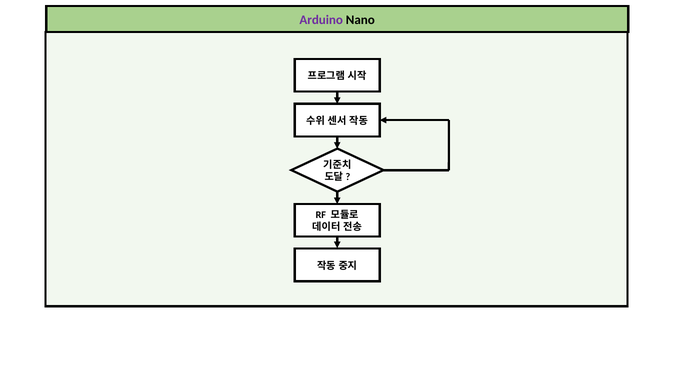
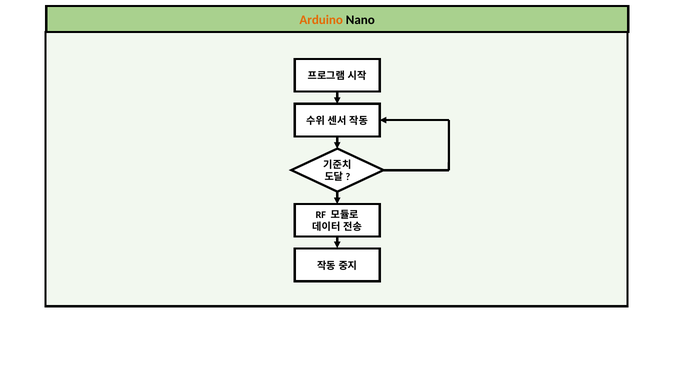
Arduino colour: purple -> orange (321, 20)
